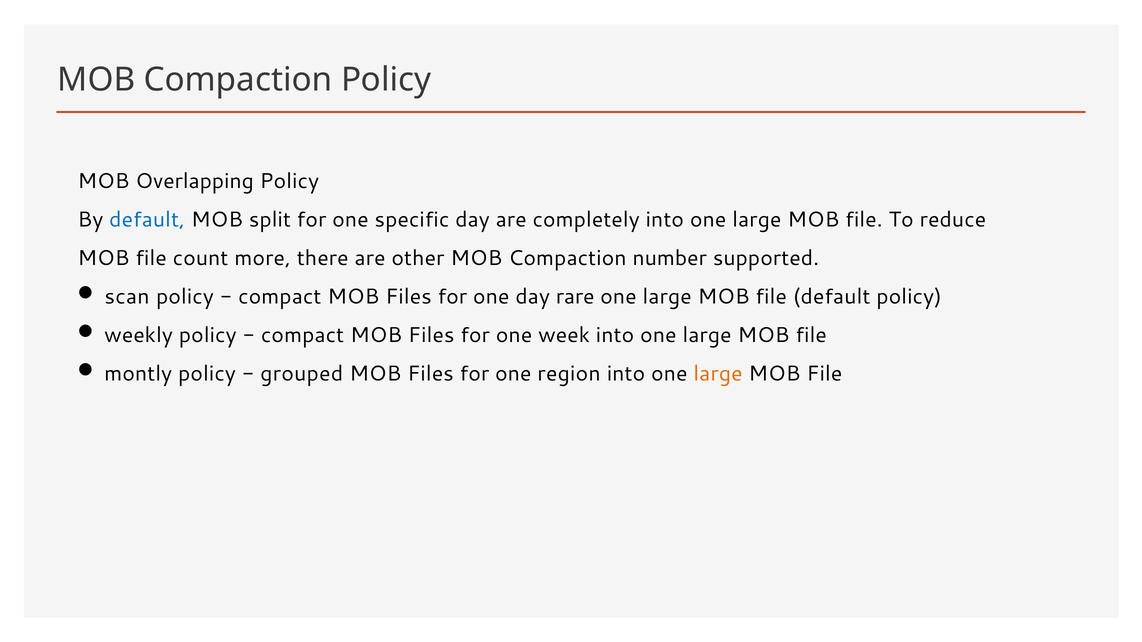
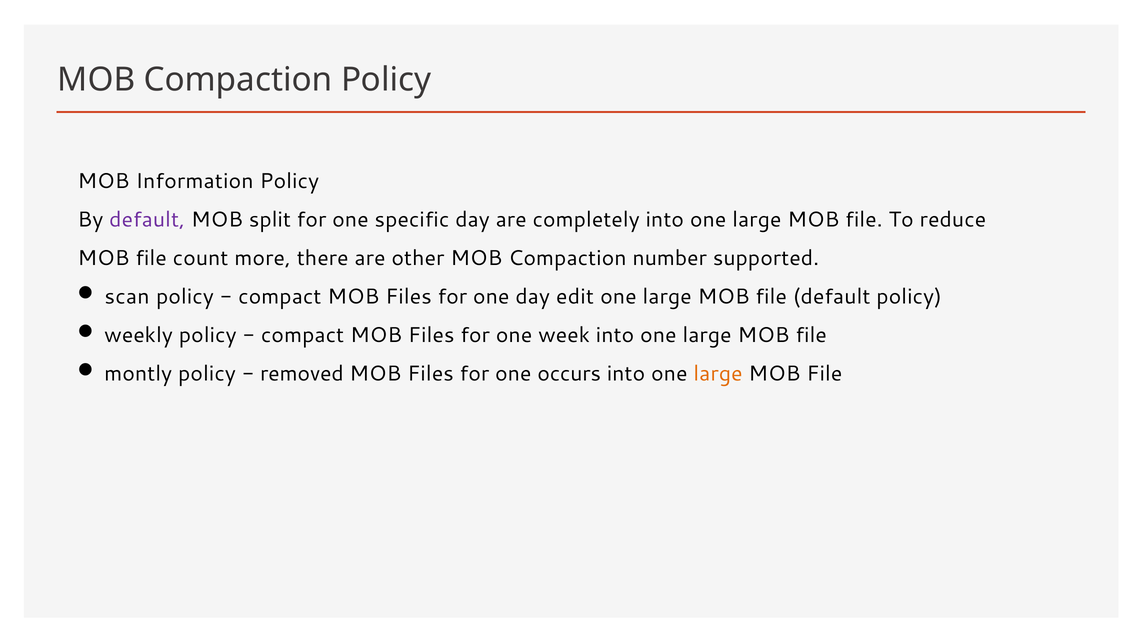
Overlapping: Overlapping -> Information (195, 181)
default colour: blue -> purple (147, 220)
rare: rare -> edit (575, 297)
grouped: grouped -> removed (302, 374)
region: region -> occurs (569, 374)
